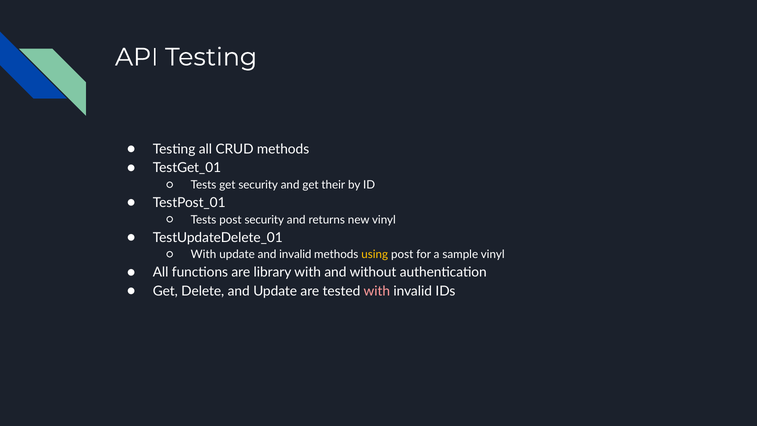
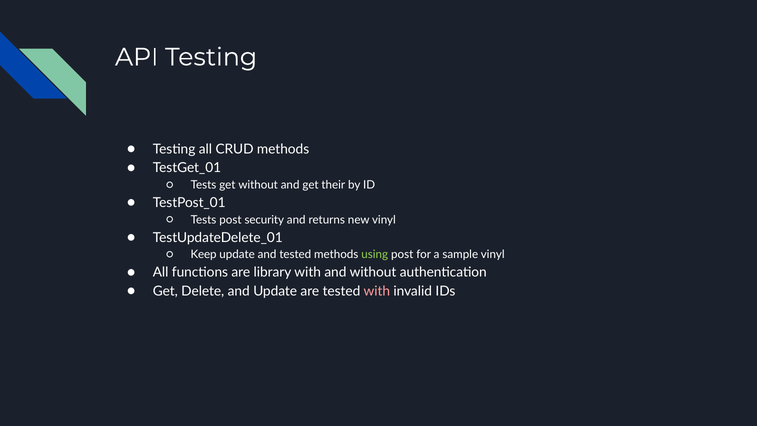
get security: security -> without (258, 185)
With: With -> Keep (204, 254)
and invalid: invalid -> tested (295, 254)
using colour: yellow -> light green (375, 254)
